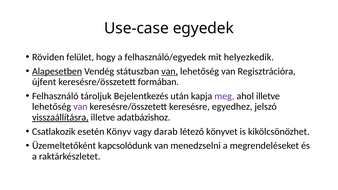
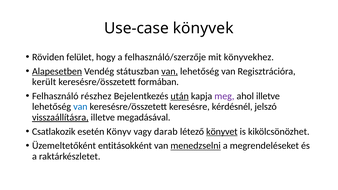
egyedek: egyedek -> könyvek (203, 28)
felhasználó/egyedek: felhasználó/egyedek -> felhasználó/szerzője (165, 57)
helyezkedik: helyezkedik -> könyvekhez (249, 57)
újfent: újfent -> került (44, 82)
tároljuk: tároljuk -> részhez (96, 96)
után underline: none -> present (180, 96)
van colour: purple -> blue (80, 107)
egyedhez: egyedhez -> kérdésnél (232, 107)
adatbázishoz: adatbázishoz -> megadásával (144, 117)
könyvet underline: none -> present (222, 132)
kapcsolódunk: kapcsolódunk -> entitásokként (125, 146)
menedzselni underline: none -> present (196, 146)
